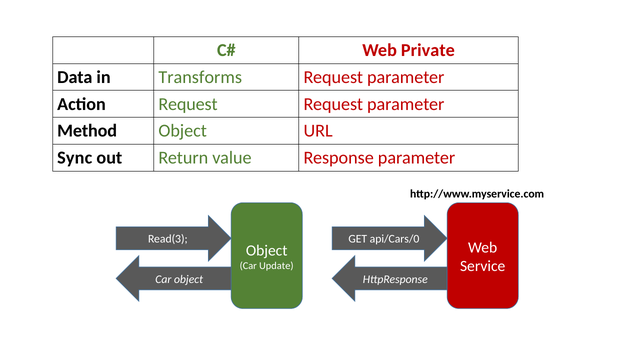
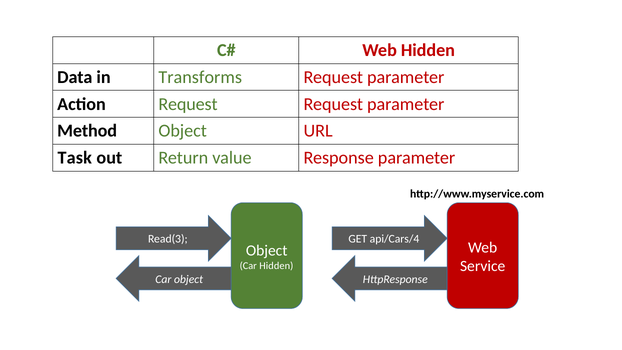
Web Private: Private -> Hidden (428, 50)
Sync: Sync -> Task (75, 158)
api/Cars/0: api/Cars/0 -> api/Cars/4 (395, 239)
Car Update: Update -> Hidden (276, 266)
